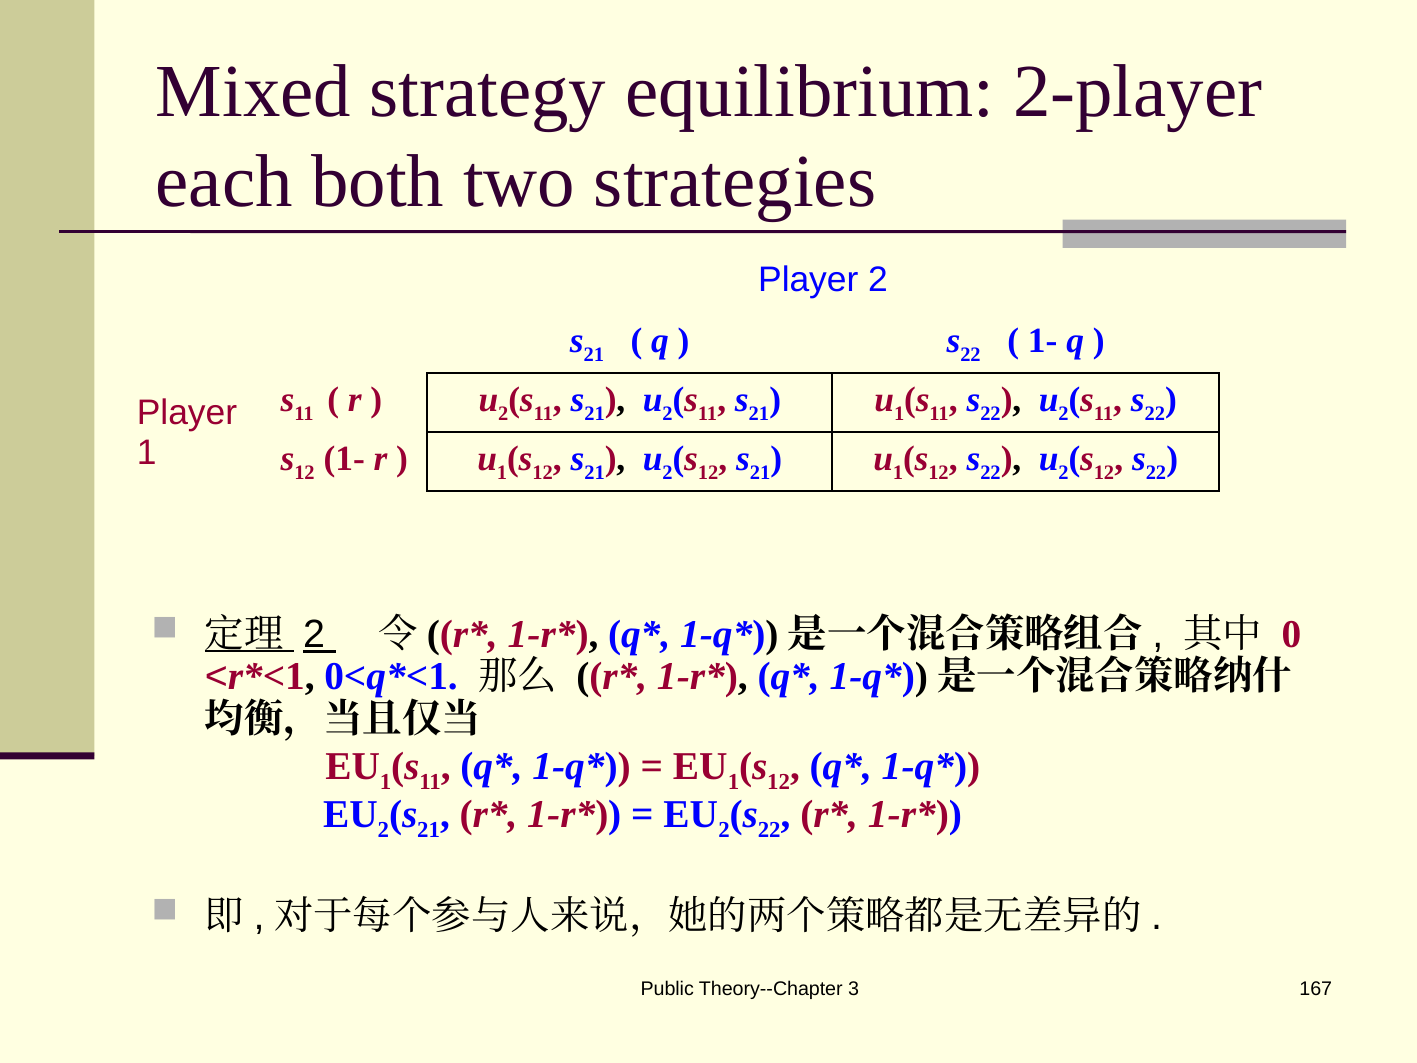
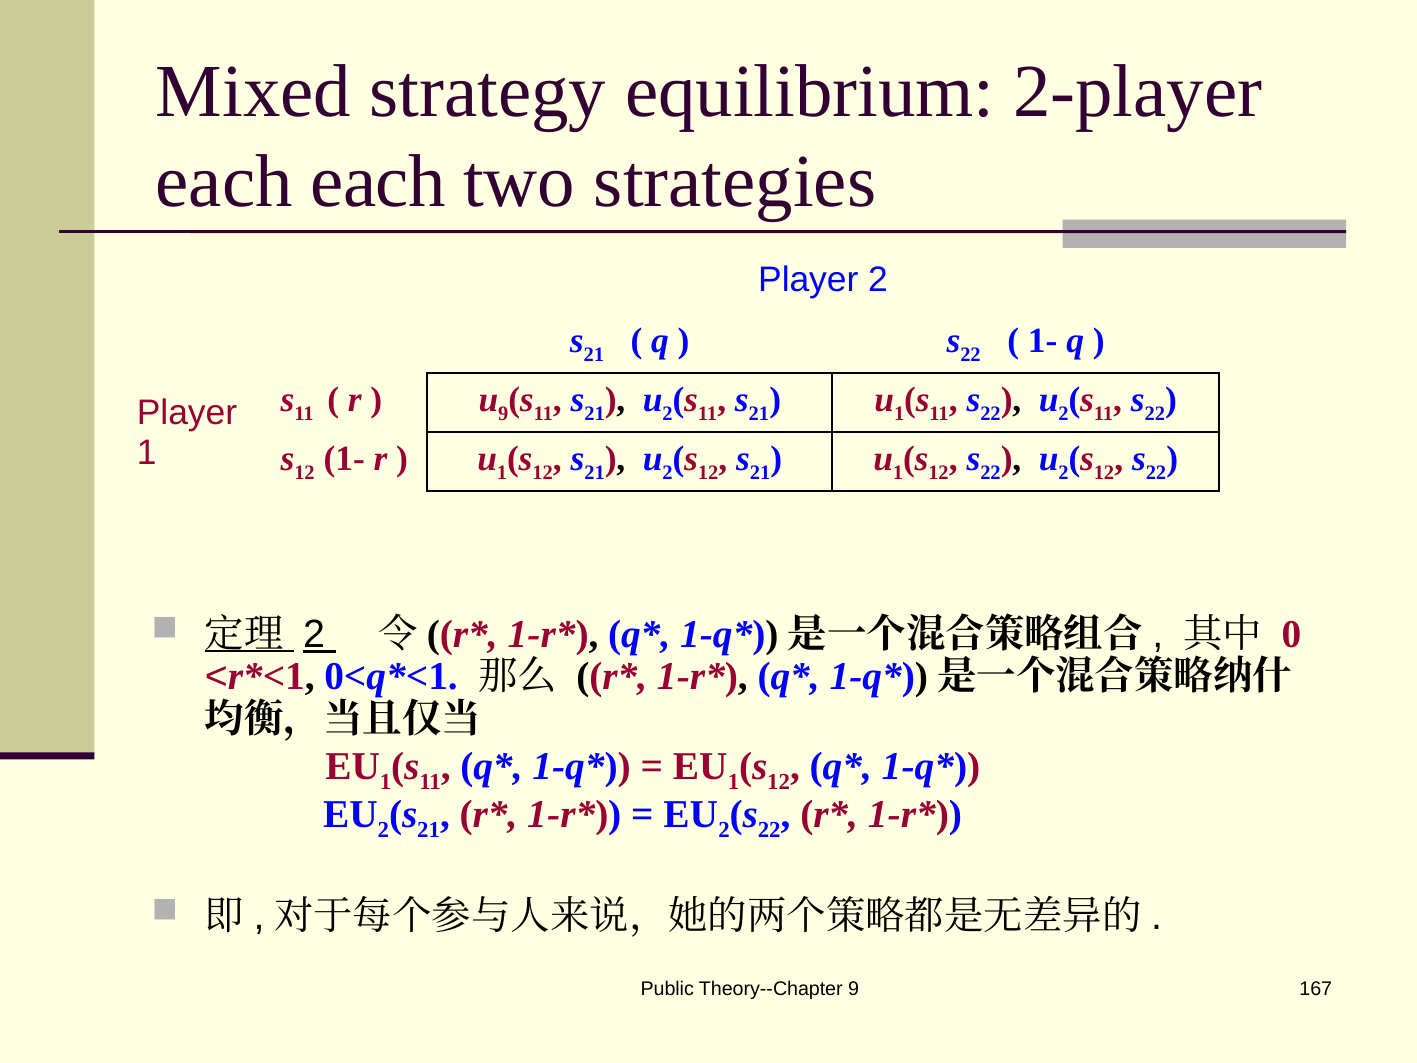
each both: both -> each (378, 182)
2: 2 -> 9 (503, 414)
Theory--Chapter 3: 3 -> 9 (854, 989)
